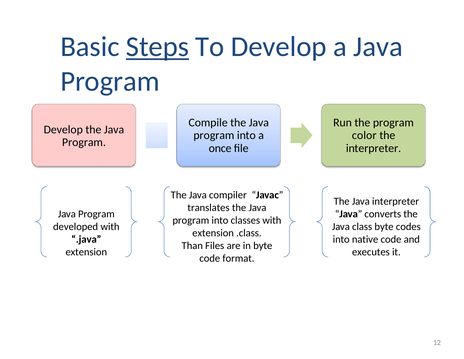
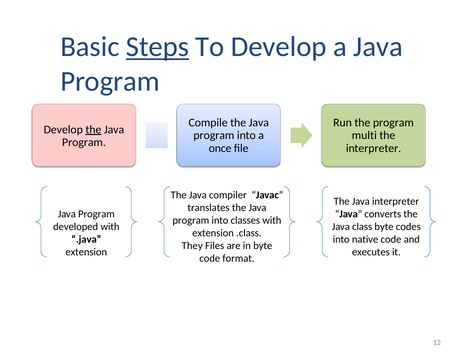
the underline: none -> present (93, 129)
color: color -> multi (364, 135)
Than: Than -> They (192, 245)
